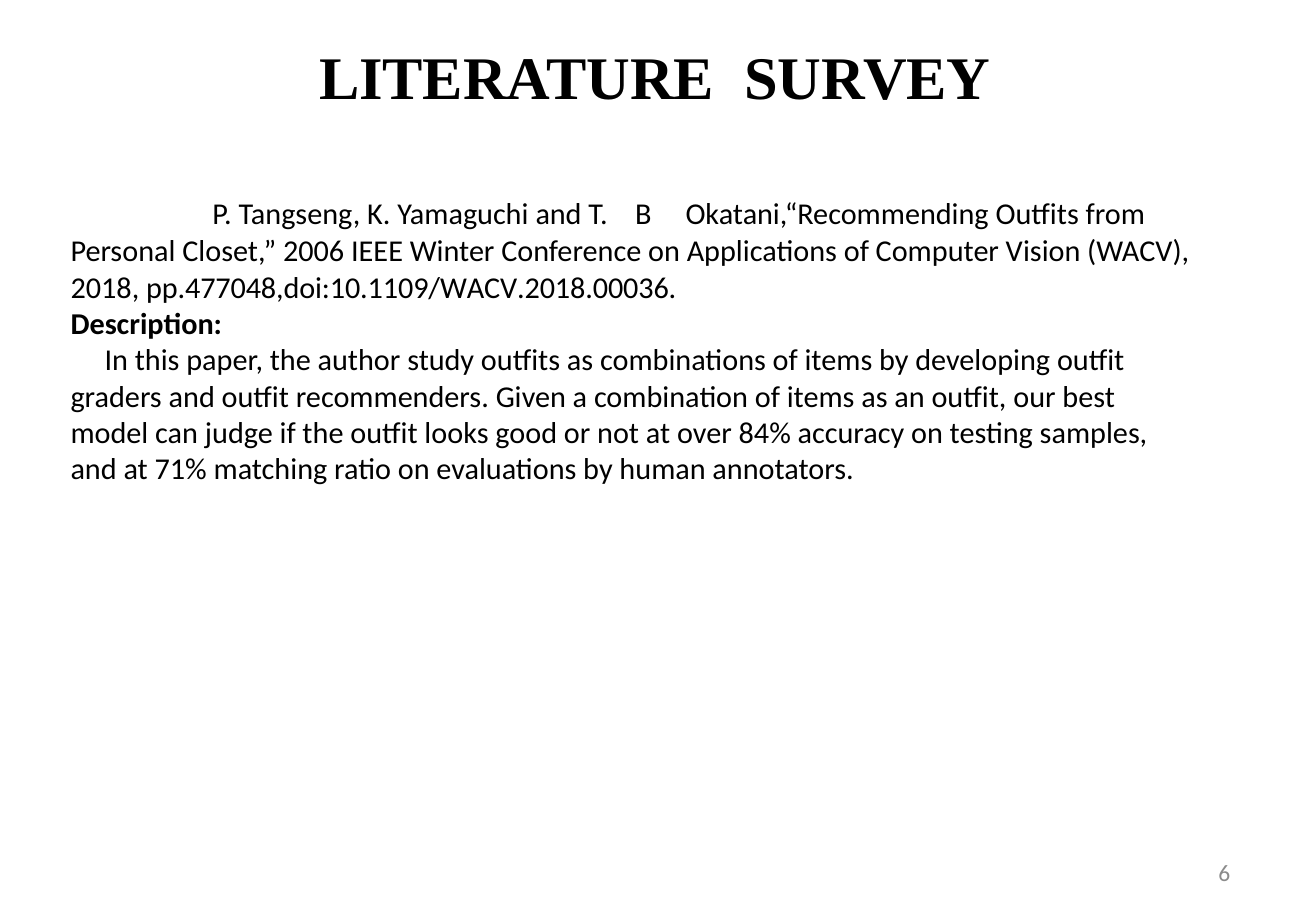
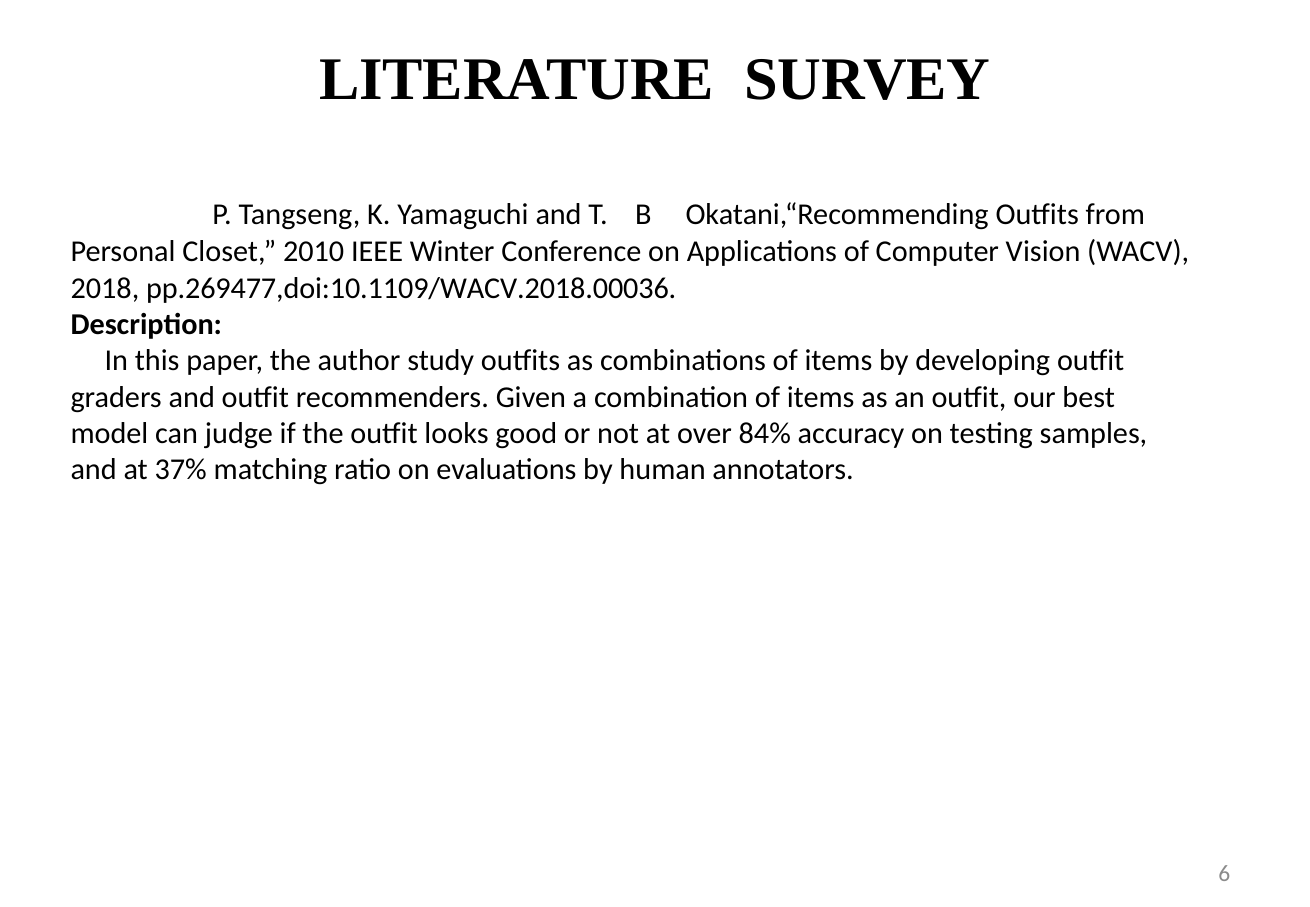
2006: 2006 -> 2010 (314, 252)
pp.477048,doi:10.1109/WACV.2018.00036: pp.477048,doi:10.1109/WACV.2018.00036 -> pp.269477,doi:10.1109/WACV.2018.00036 (411, 288)
71%: 71% -> 37% (181, 470)
